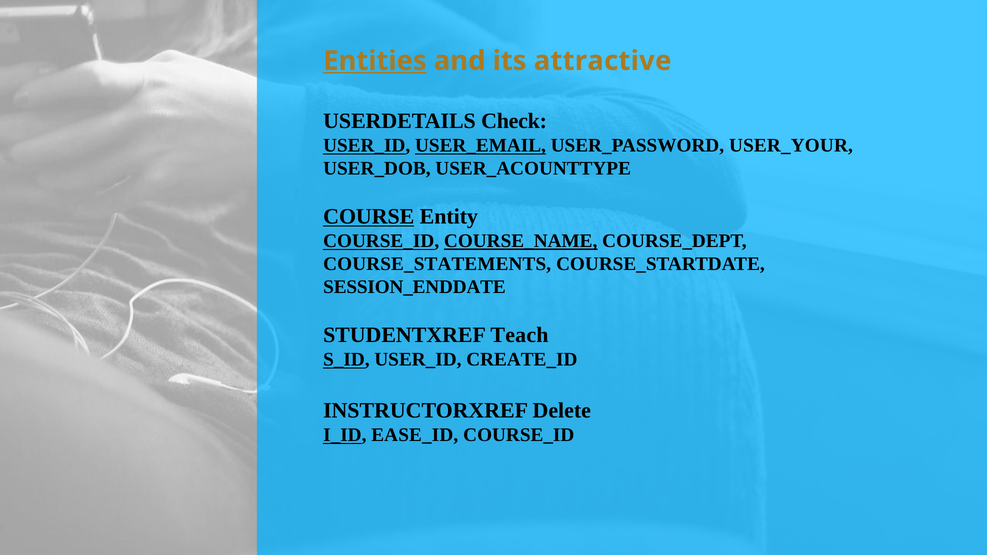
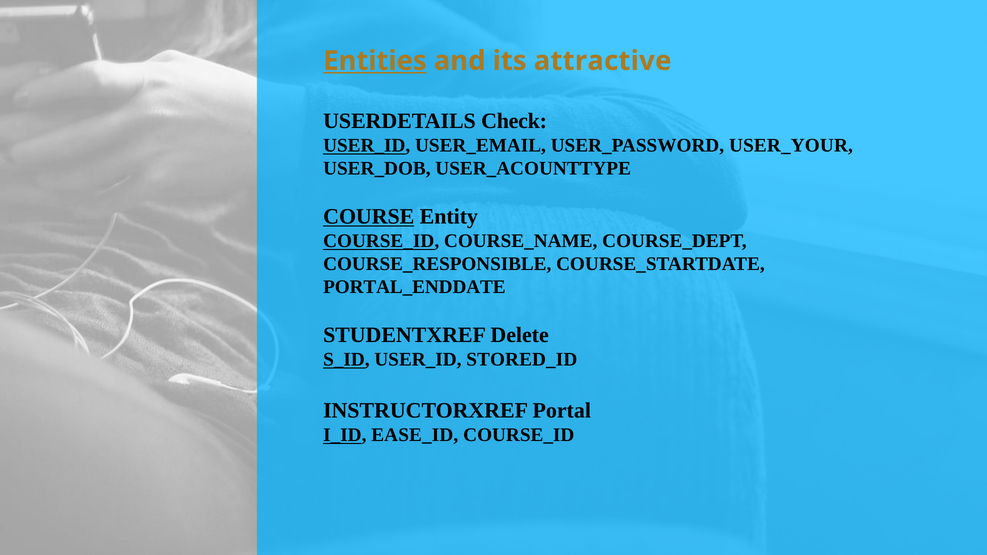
USER_EMAIL underline: present -> none (480, 146)
COURSE_NAME underline: present -> none (521, 241)
COURSE_STATEMENTS: COURSE_STATEMENTS -> COURSE_RESPONSIBLE (437, 264)
SESSION_ENDDATE: SESSION_ENDDATE -> PORTAL_ENDDATE (414, 287)
Teach: Teach -> Delete (520, 335)
CREATE_ID: CREATE_ID -> STORED_ID (522, 360)
Delete: Delete -> Portal (562, 411)
